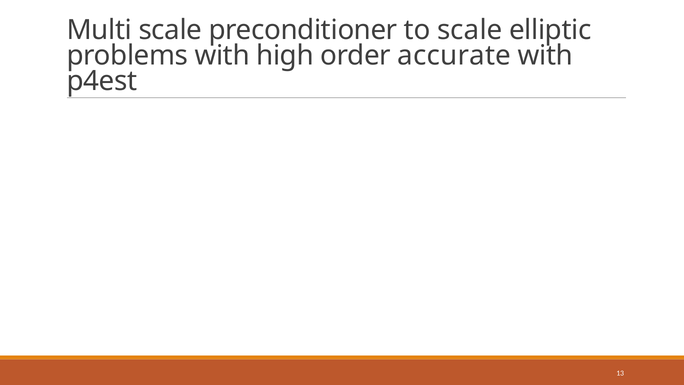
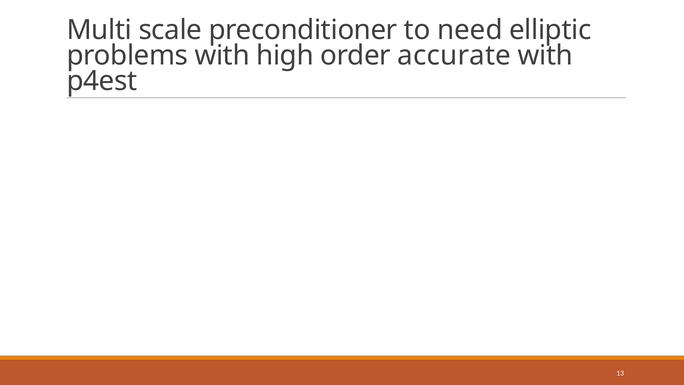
to scale: scale -> need (470, 30)
